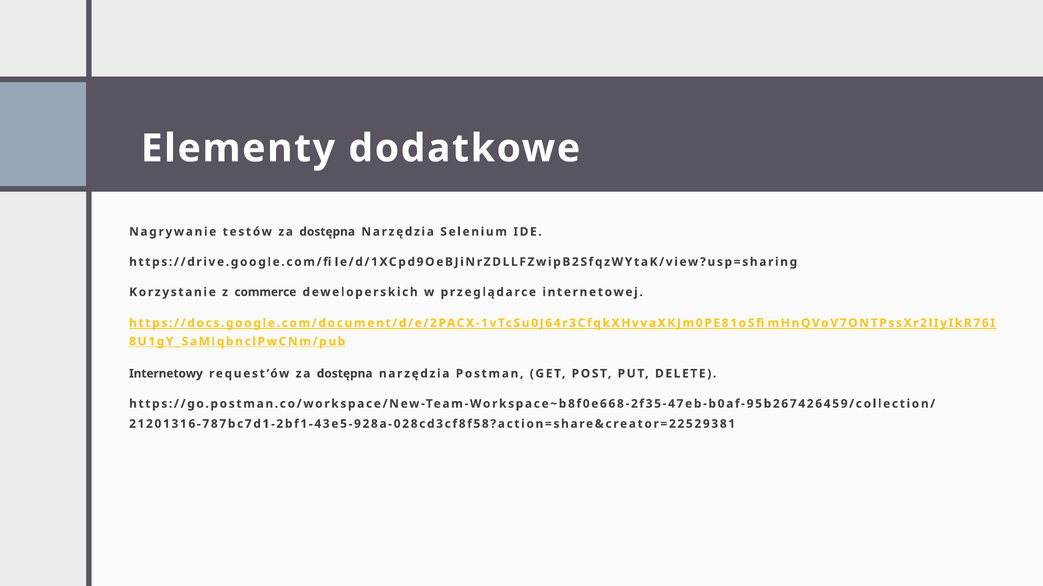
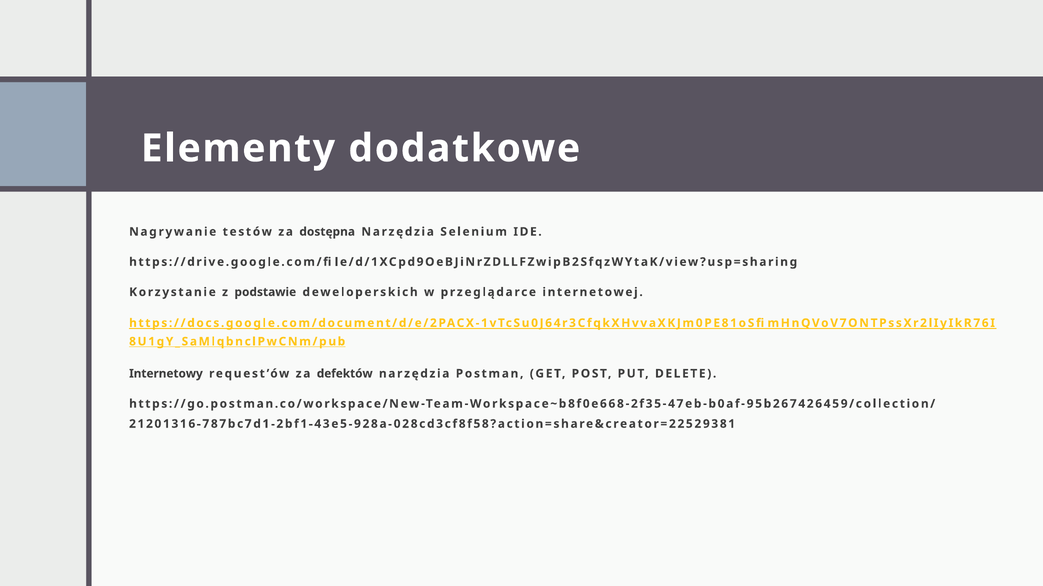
commerce: commerce -> podstawie (265, 292)
request’ów za dostępna: dostępna -> defektów (345, 374)
